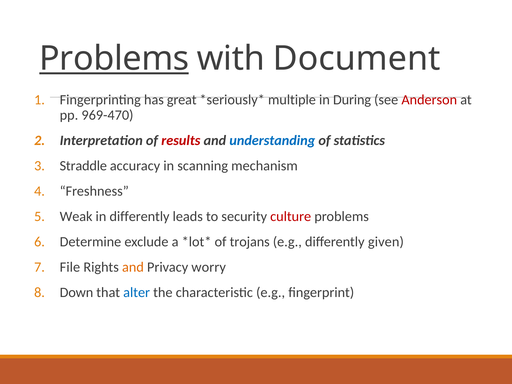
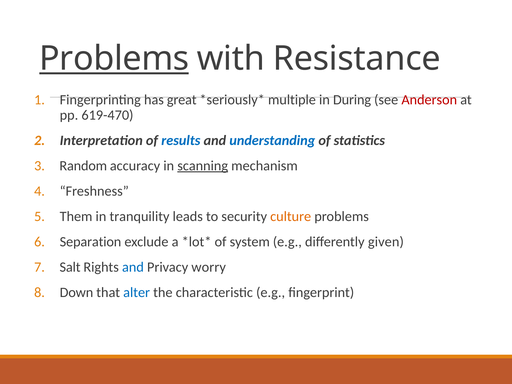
Document: Document -> Resistance (357, 59)
969-470: 969-470 -> 619-470 (107, 115)
results colour: red -> blue (181, 140)
Straddle: Straddle -> Random (83, 166)
scanning underline: none -> present (203, 166)
Weak: Weak -> Them (76, 216)
in differently: differently -> tranquility (139, 216)
culture colour: red -> orange (291, 216)
Determine: Determine -> Separation (91, 242)
trojans: trojans -> system (250, 242)
File: File -> Salt (70, 267)
and colour: orange -> blue (133, 267)
